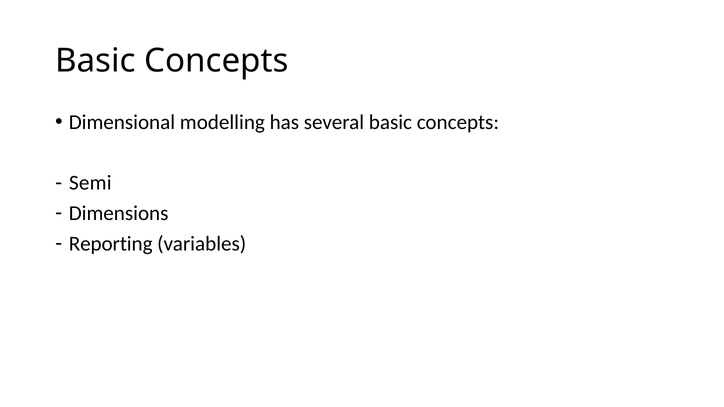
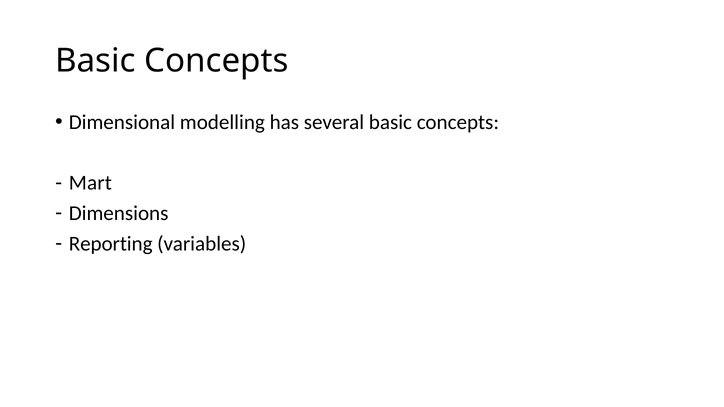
Semi: Semi -> Mart (90, 183)
